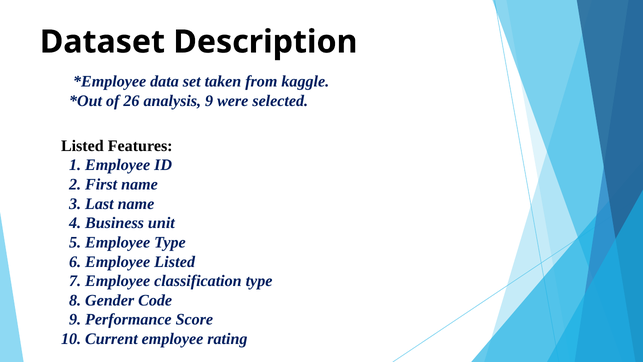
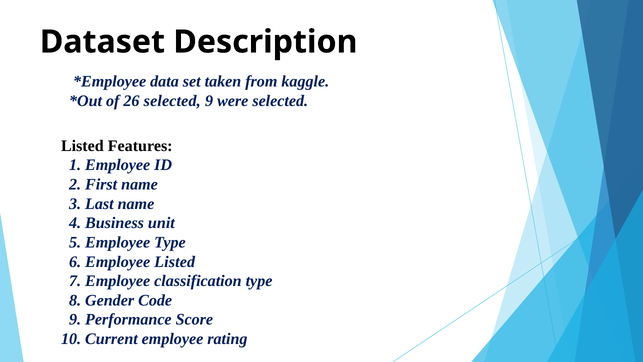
26 analysis: analysis -> selected (172, 101)
